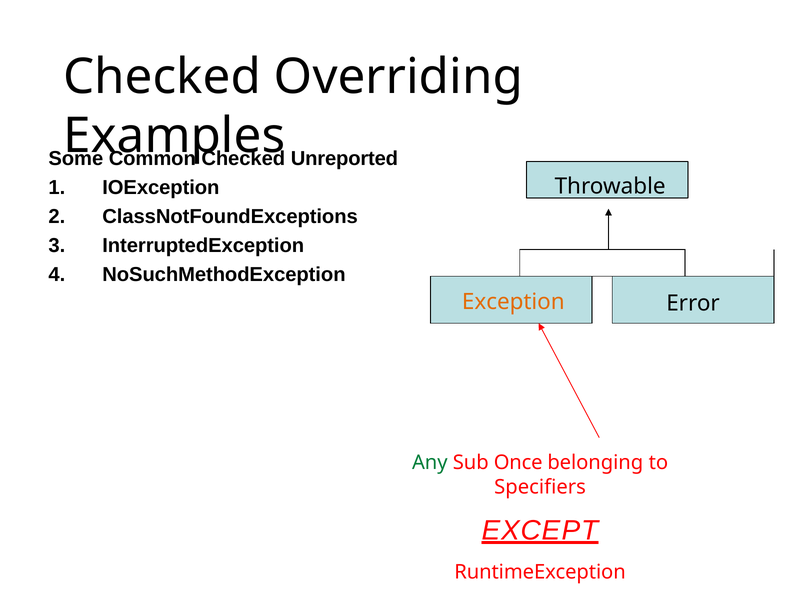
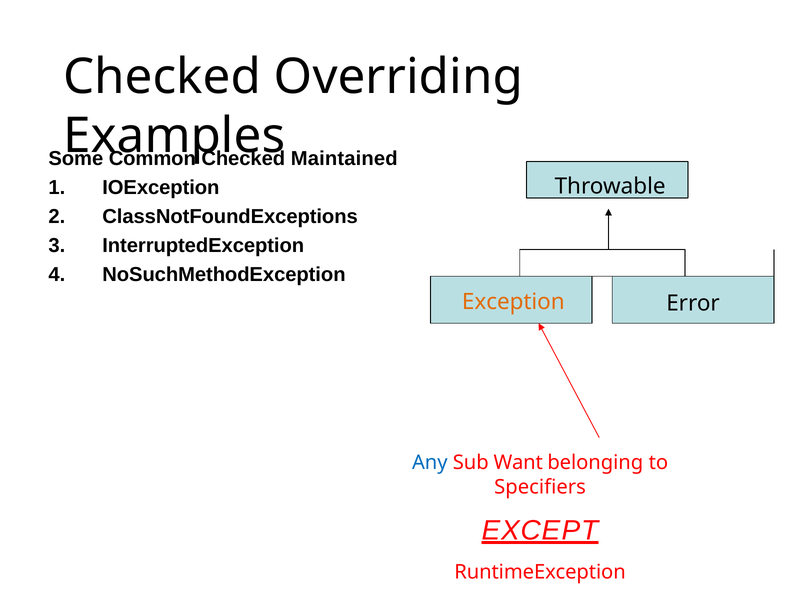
Unreported: Unreported -> Maintained (344, 158)
Any colour: green -> blue (430, 463)
Once: Once -> Want (518, 463)
